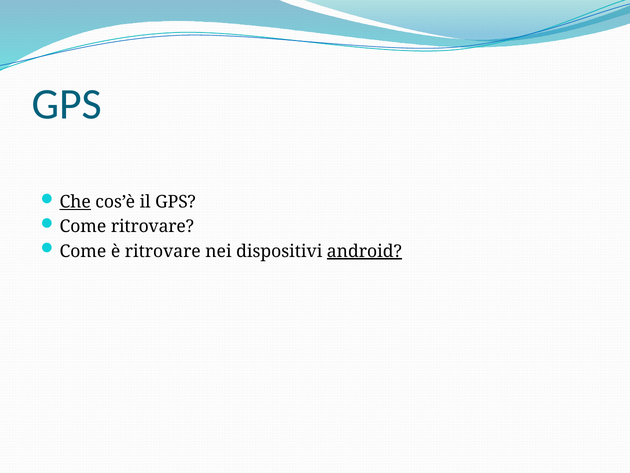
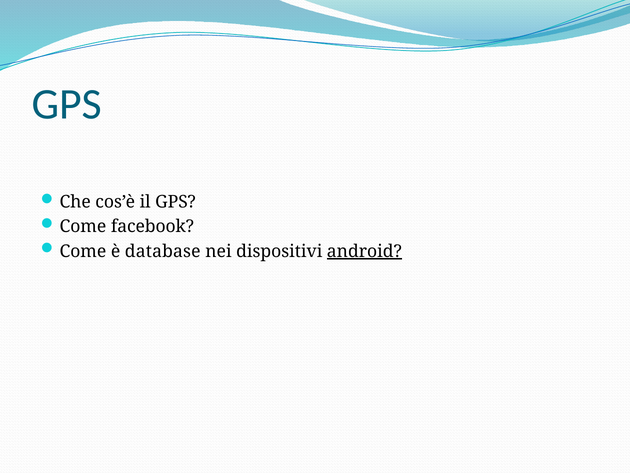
Che underline: present -> none (75, 202)
Come ritrovare: ritrovare -> facebook (152, 226)
è ritrovare: ritrovare -> database (163, 251)
